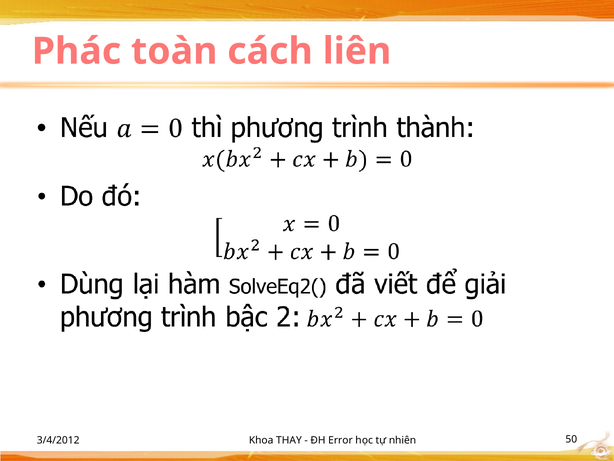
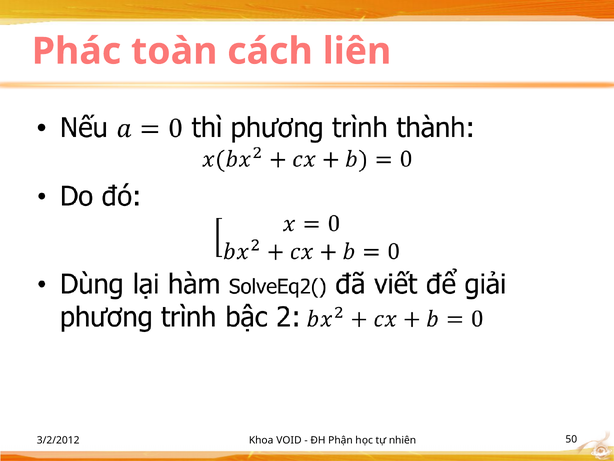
3/4/2012: 3/4/2012 -> 3/2/2012 (58, 440)
THAY: THAY -> VOID (289, 440)
Error: Error -> Phận (340, 440)
